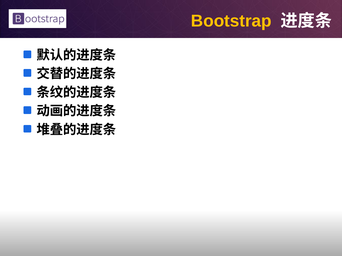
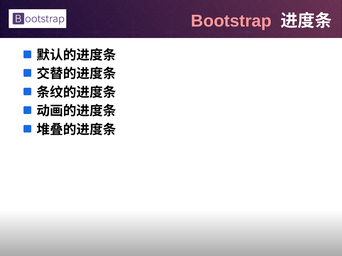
Bootstrap colour: yellow -> pink (231, 21)
